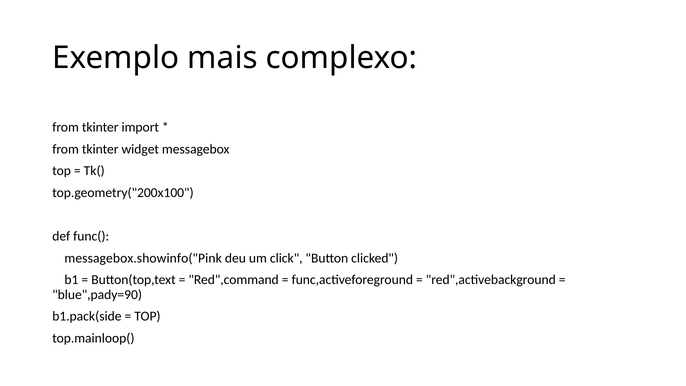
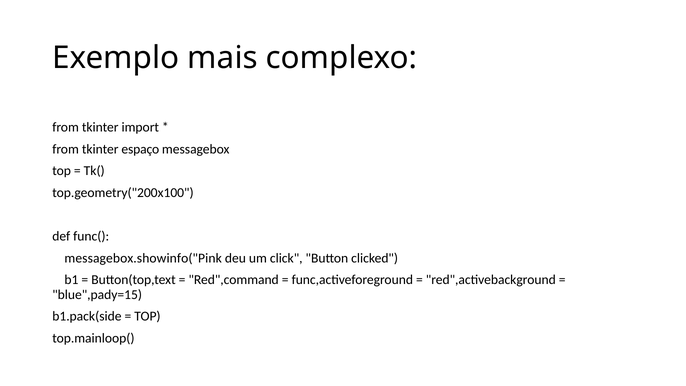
widget: widget -> espaço (140, 149)
blue",pady=90: blue",pady=90 -> blue",pady=15 (97, 295)
